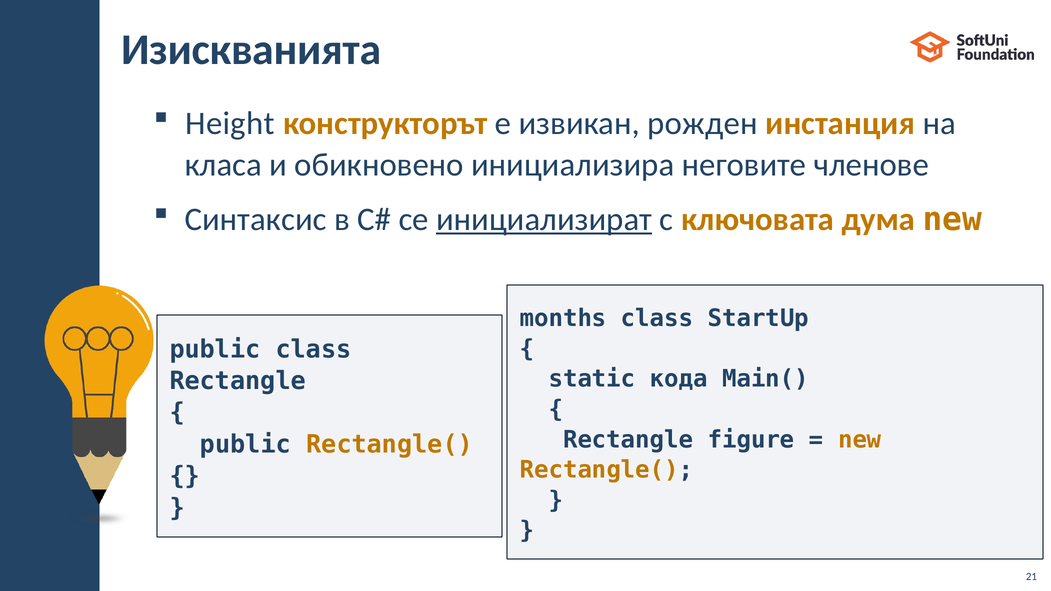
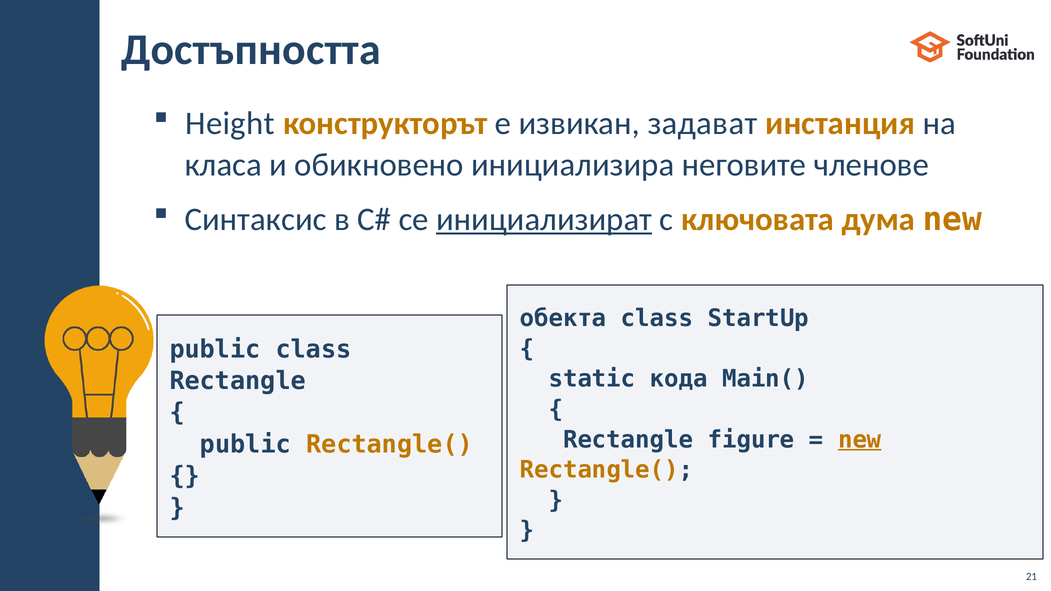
Изискванията: Изискванията -> Достъпността (251, 50)
рожден: рожден -> задават (702, 124)
months: months -> обекта (563, 318)
new underline: none -> present (860, 440)
